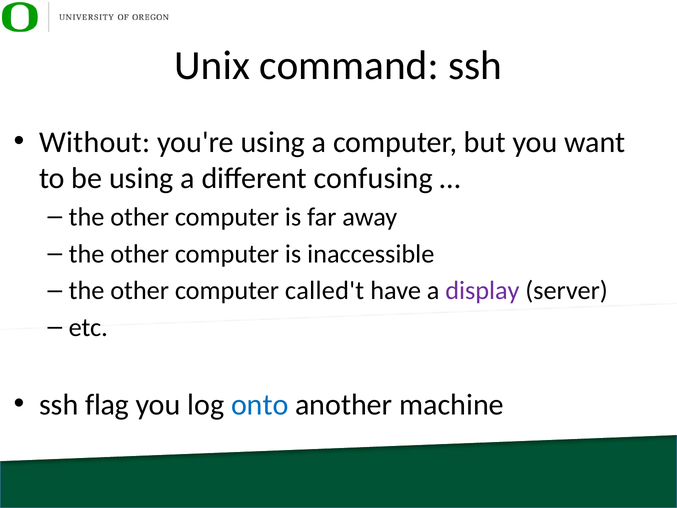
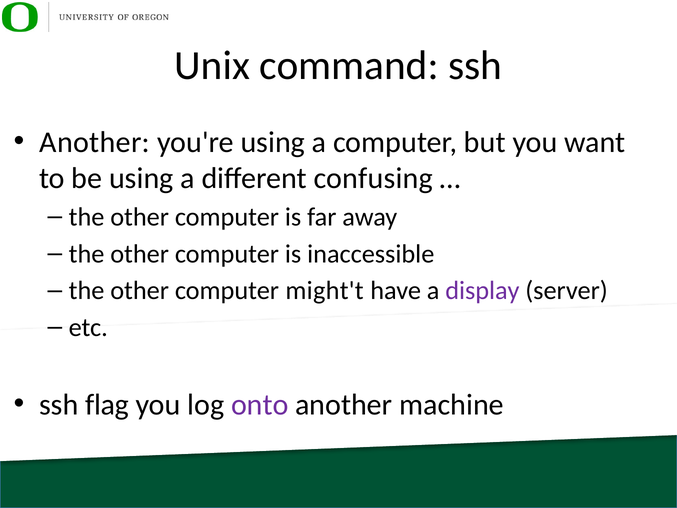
Without: Without -> Another (95, 142)
called't: called't -> might't (325, 291)
onto colour: blue -> purple (260, 404)
